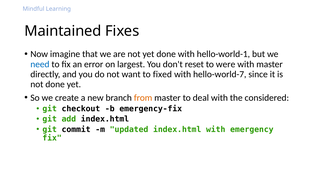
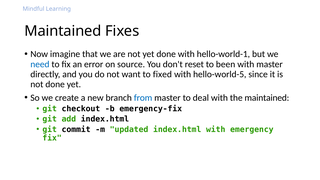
largest: largest -> source (131, 64)
were: were -> been (226, 64)
hello-world-7: hello-world-7 -> hello-world-5 (220, 74)
from colour: orange -> blue (143, 98)
the considered: considered -> maintained (267, 98)
